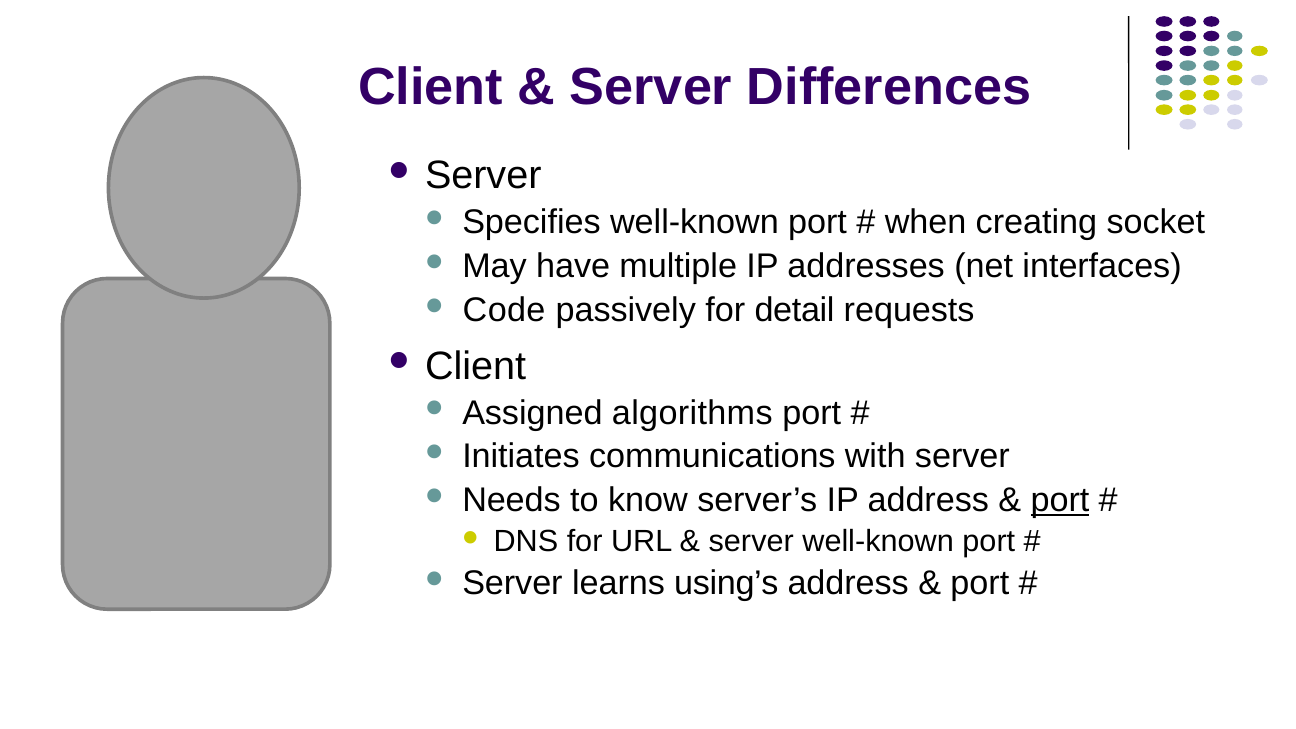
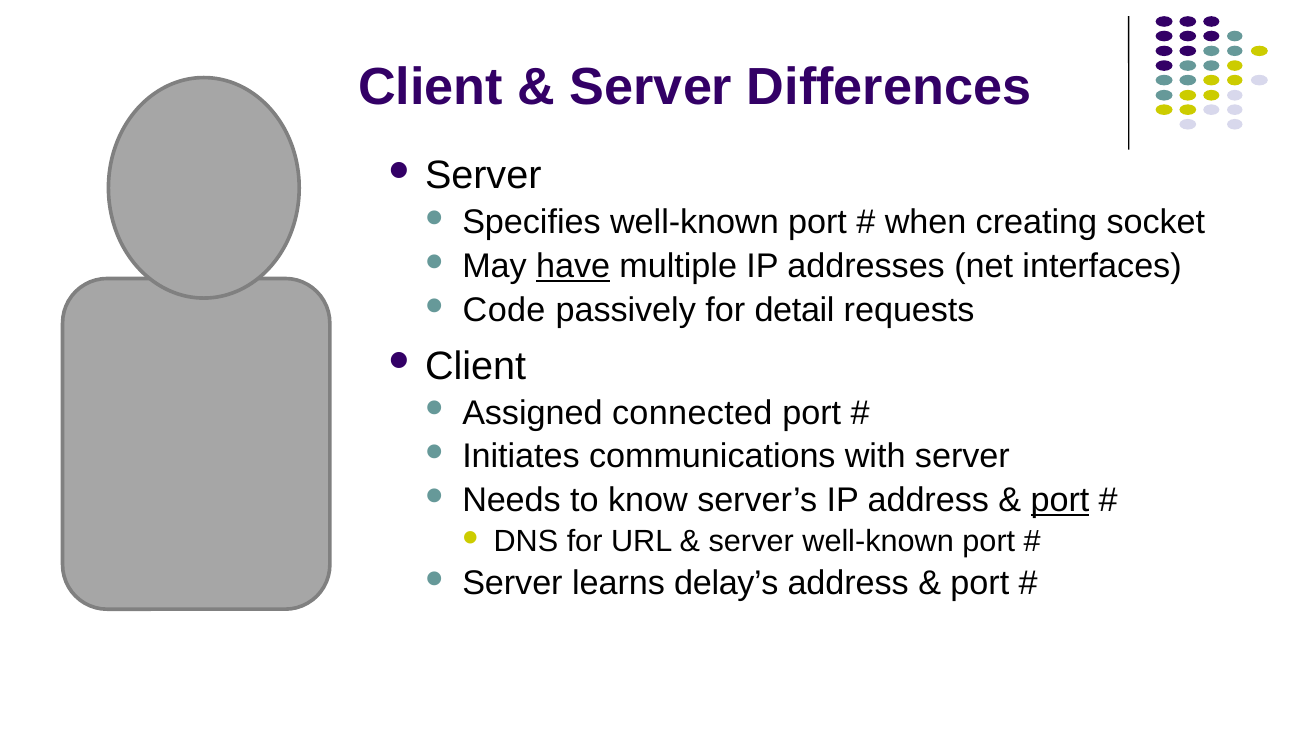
have underline: none -> present (573, 266)
algorithms: algorithms -> connected (692, 413)
using’s: using’s -> delay’s (726, 583)
